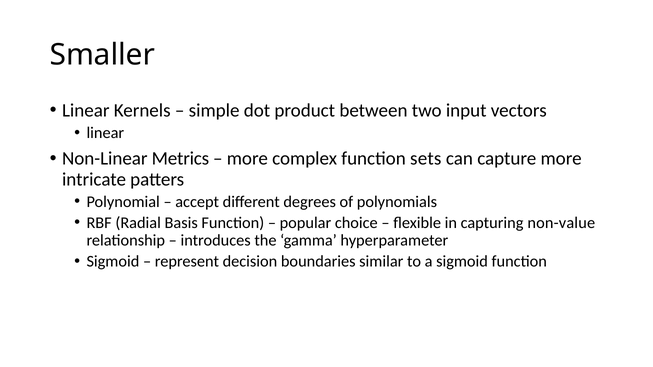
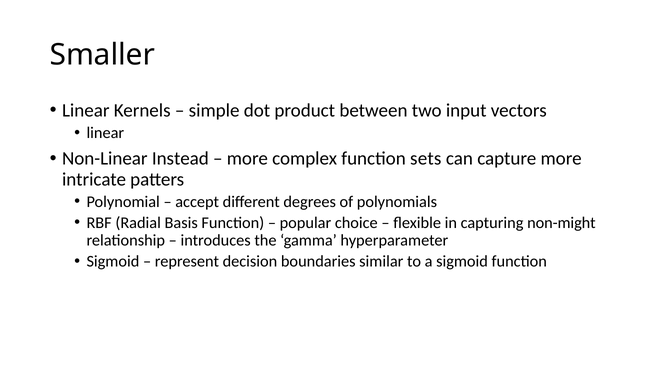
Metrics: Metrics -> Instead (180, 159)
non-value: non-value -> non-might (561, 223)
